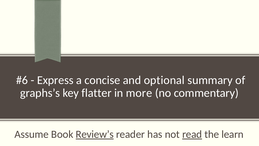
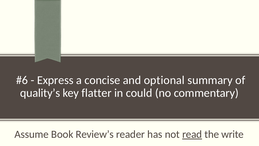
graphs’s: graphs’s -> quality’s (40, 93)
more: more -> could (139, 93)
Review’s underline: present -> none (95, 134)
learn: learn -> write (233, 134)
